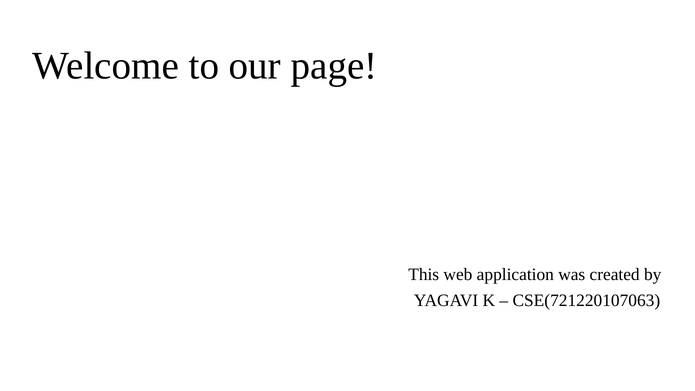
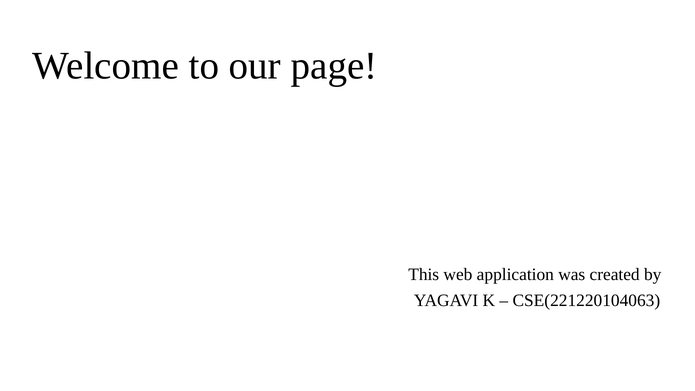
CSE(721220107063: CSE(721220107063 -> CSE(221220104063 (586, 301)
